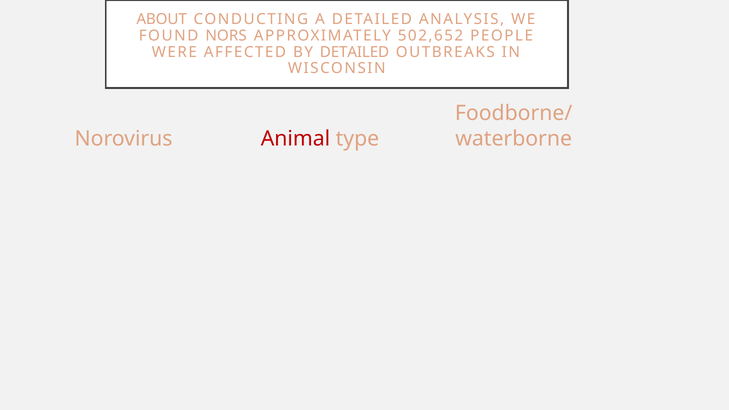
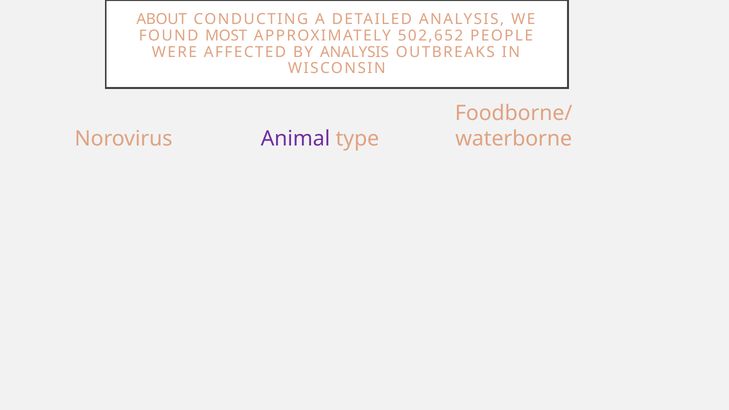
NORS: NORS -> MOST (226, 36)
BY DETAILED: DETAILED -> ANALYSIS (354, 52)
Animal colour: red -> purple (296, 139)
